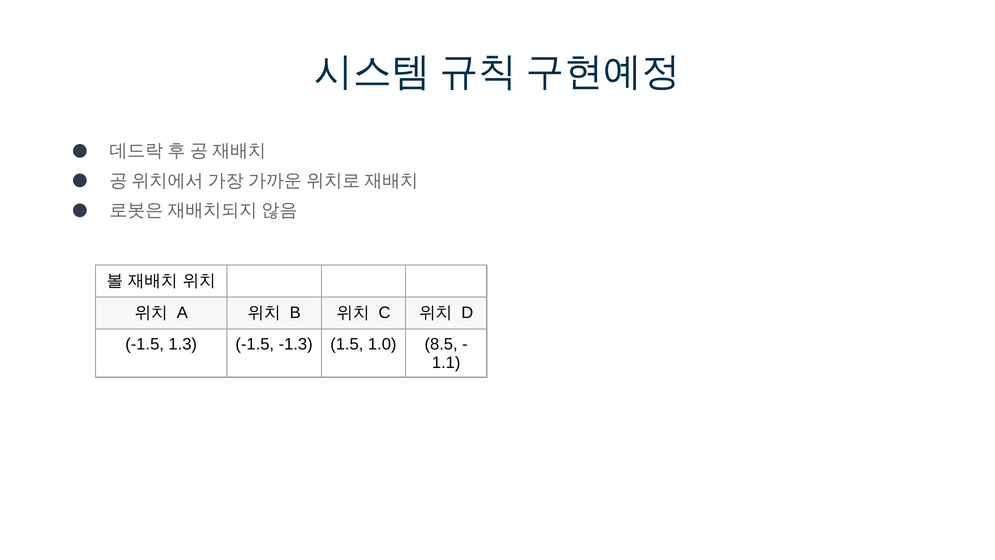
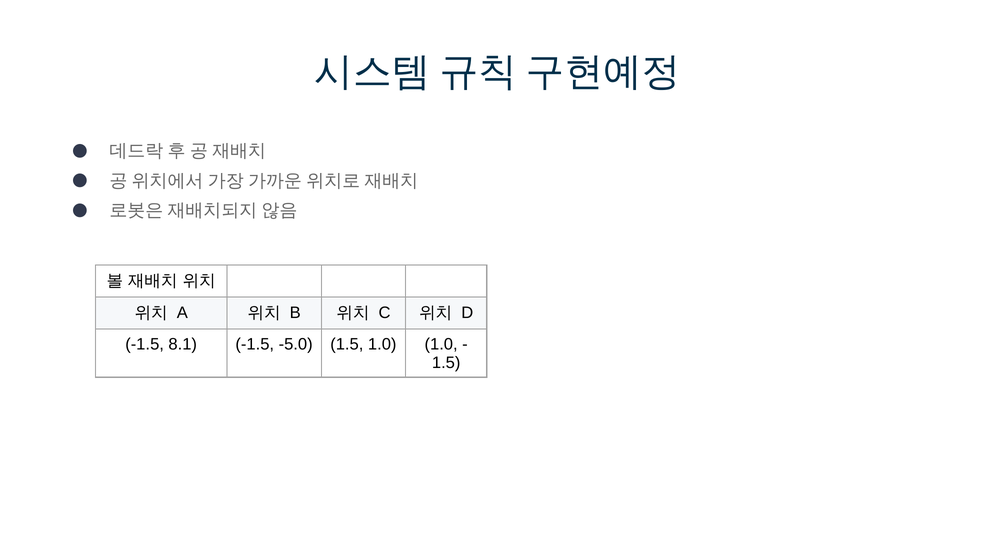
1.3: 1.3 -> 8.1 (183, 344)
-1.3: -1.3 -> -5.0 (296, 344)
1.0 8.5: 8.5 -> 1.0 (441, 344)
1.1: 1.1 -> 1.5 (446, 362)
